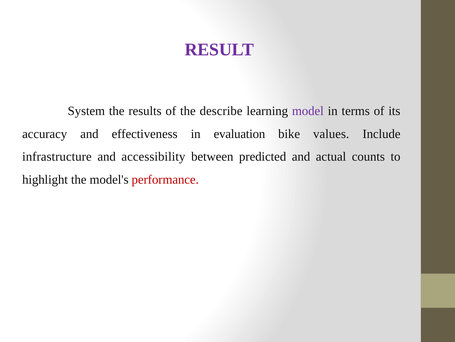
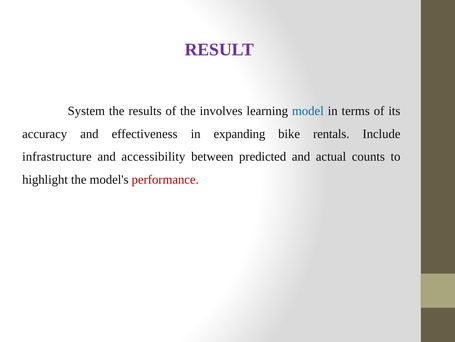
describe: describe -> involves (221, 111)
model colour: purple -> blue (308, 111)
evaluation: evaluation -> expanding (239, 134)
values: values -> rentals (331, 134)
